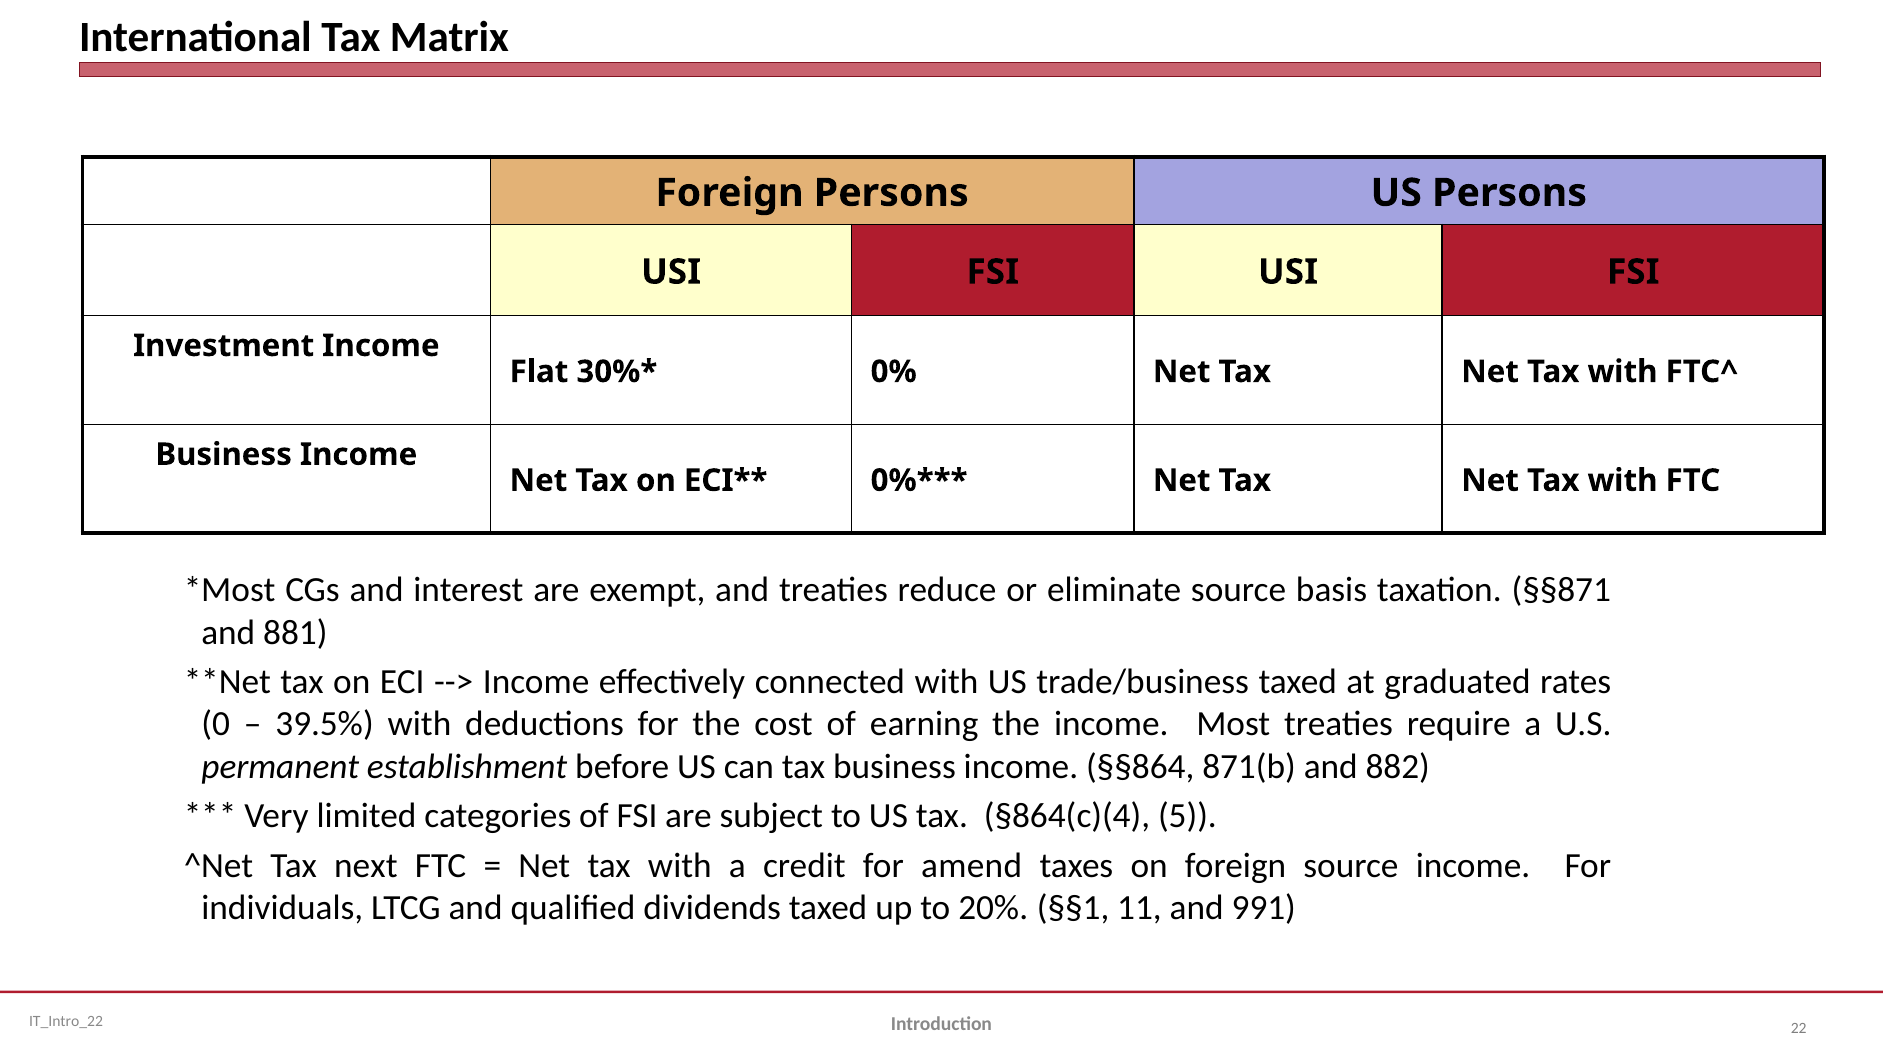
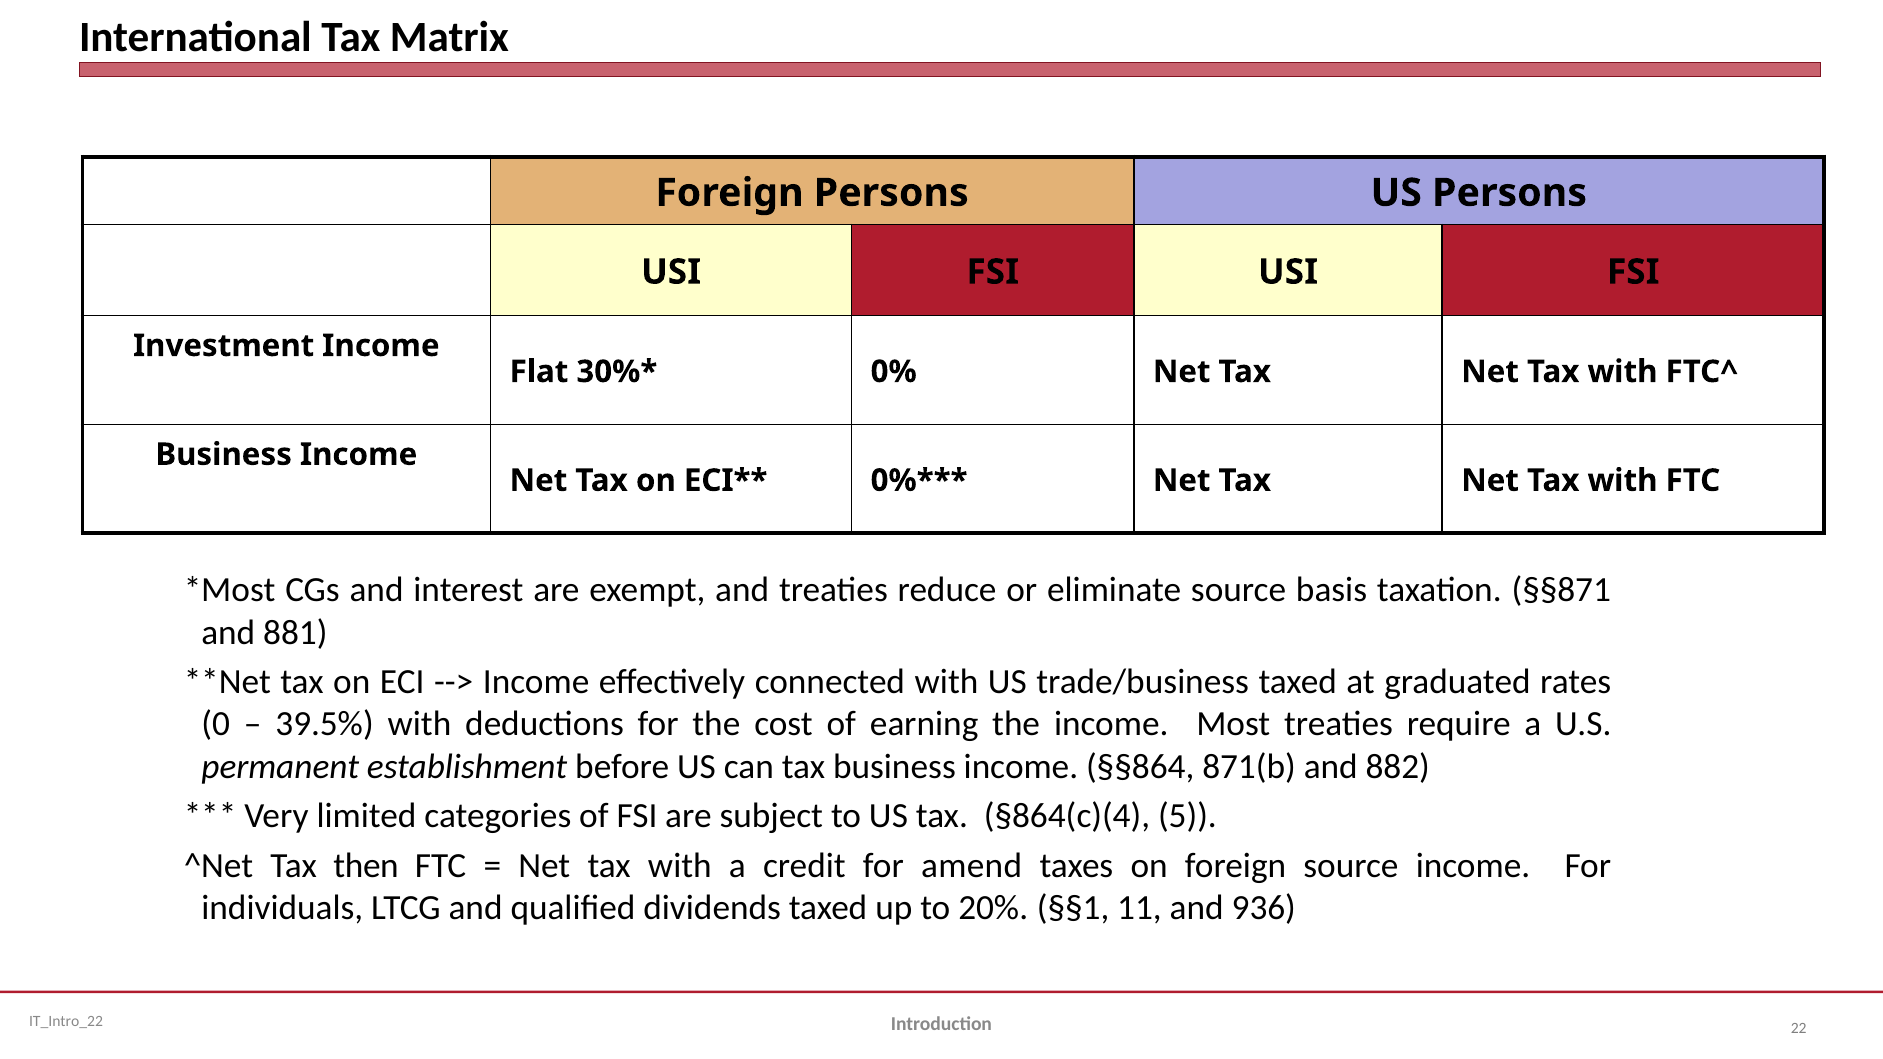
next: next -> then (366, 866)
991: 991 -> 936 (1264, 908)
